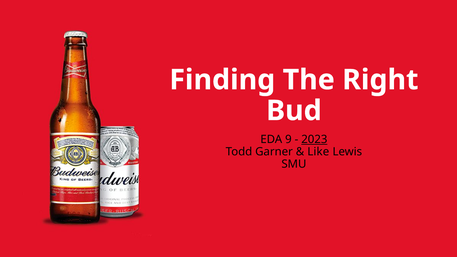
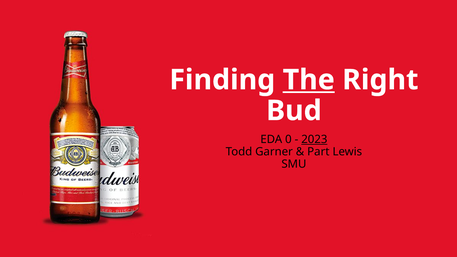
The underline: none -> present (309, 80)
9: 9 -> 0 (288, 139)
Like: Like -> Part (318, 152)
